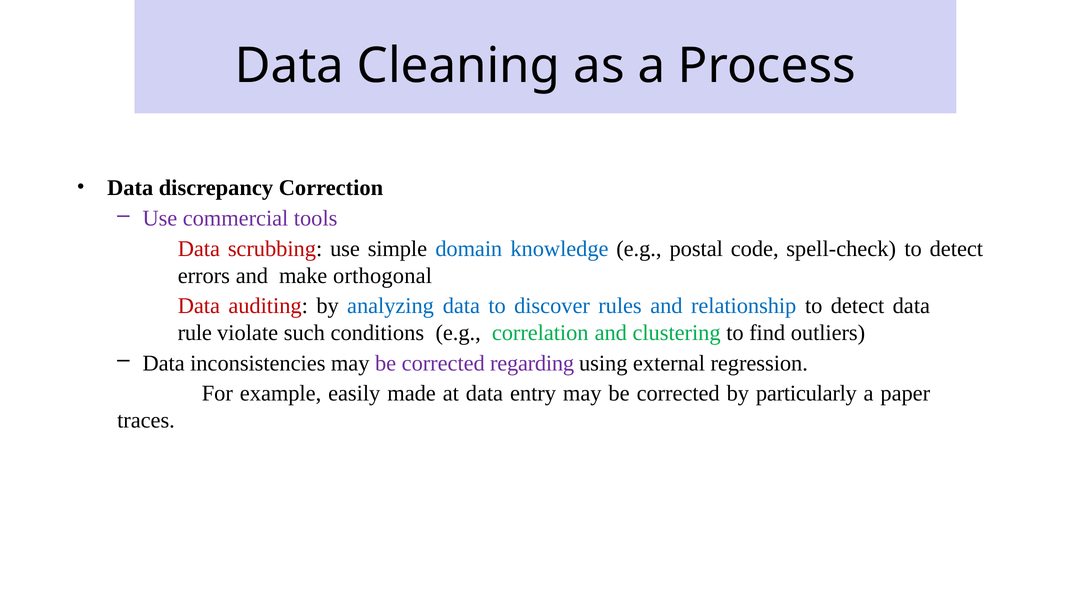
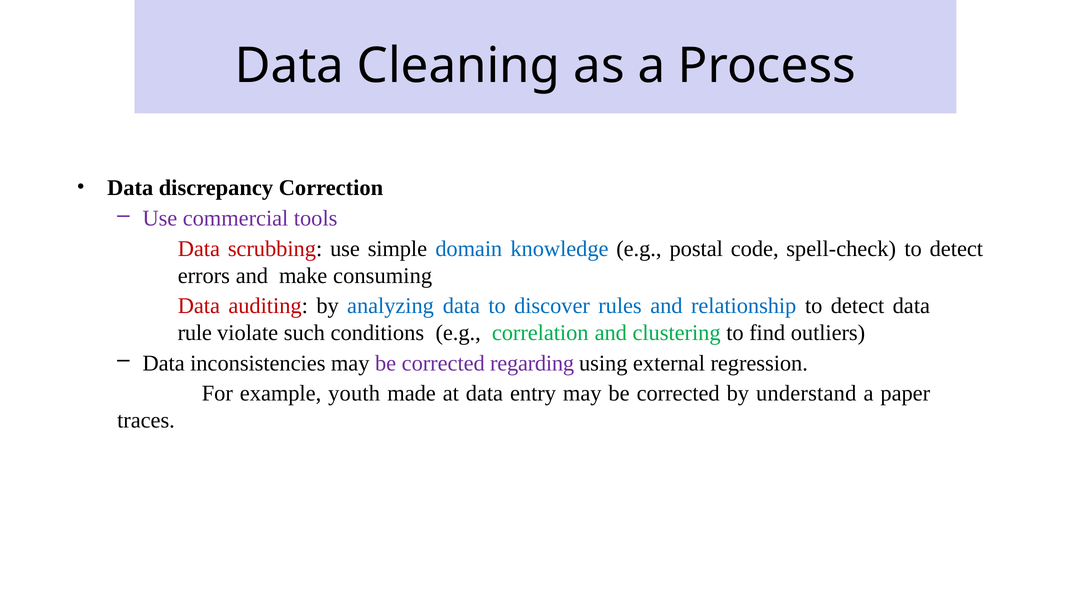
orthogonal: orthogonal -> consuming (383, 276)
easily: easily -> youth (354, 393)
particularly: particularly -> understand (806, 393)
